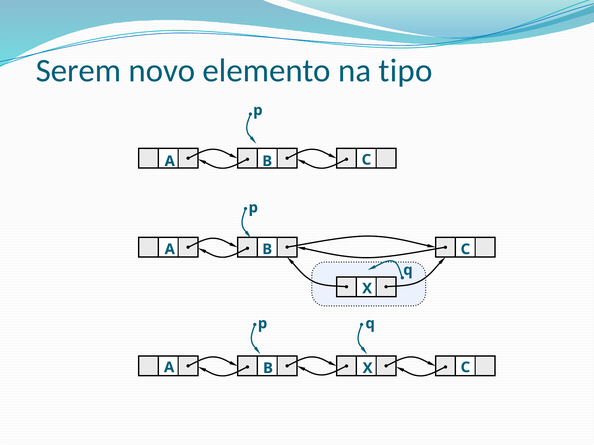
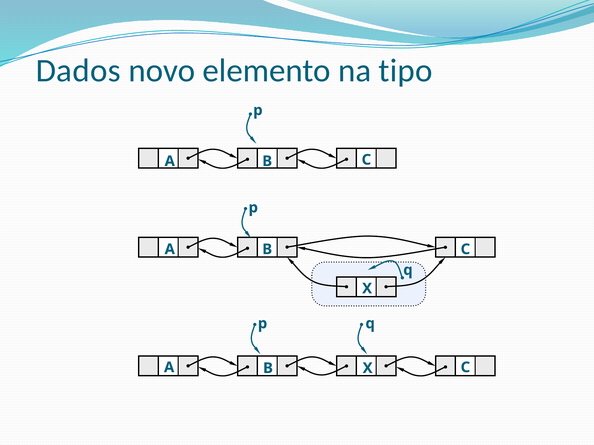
Serem: Serem -> Dados (78, 71)
